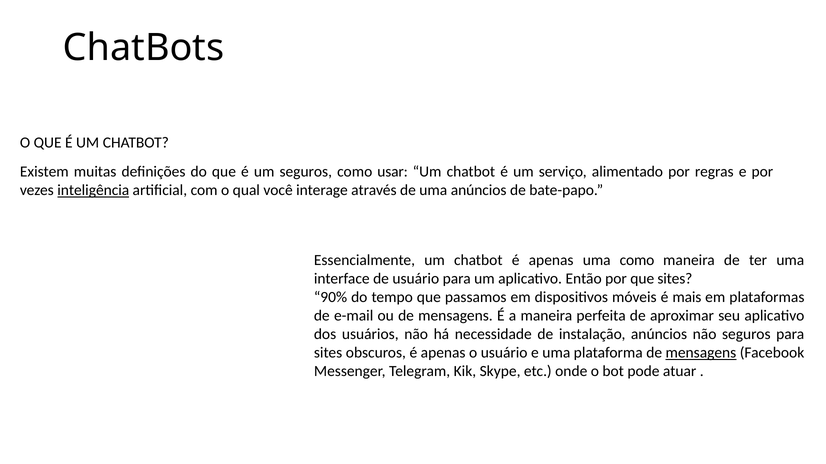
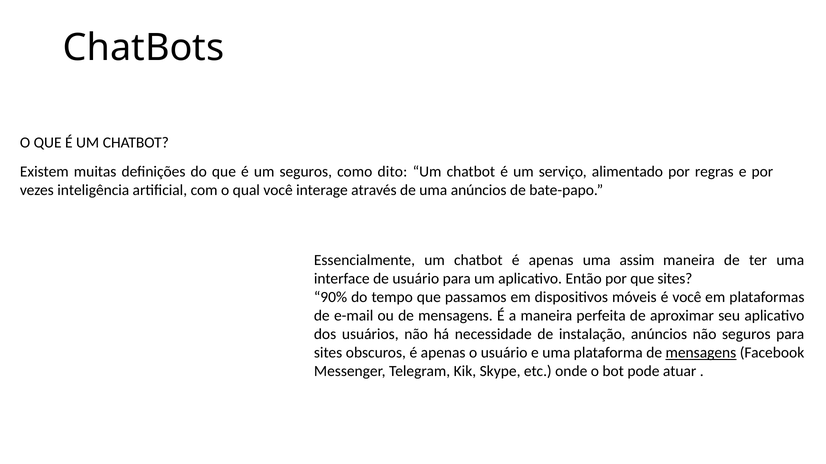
usar: usar -> dito (392, 172)
inteligência underline: present -> none (93, 191)
uma como: como -> assim (637, 260)
é mais: mais -> você (687, 297)
